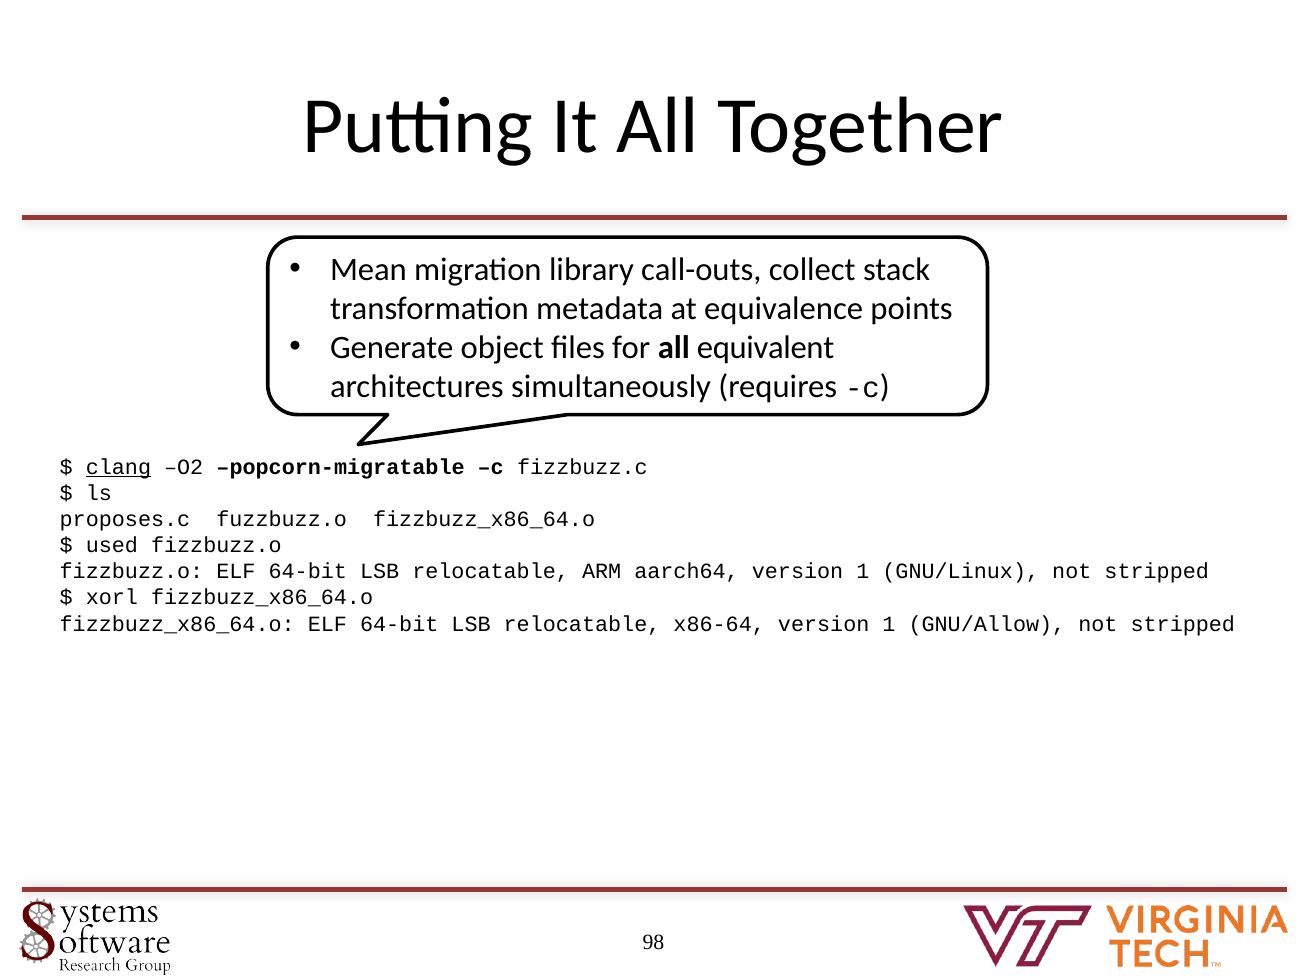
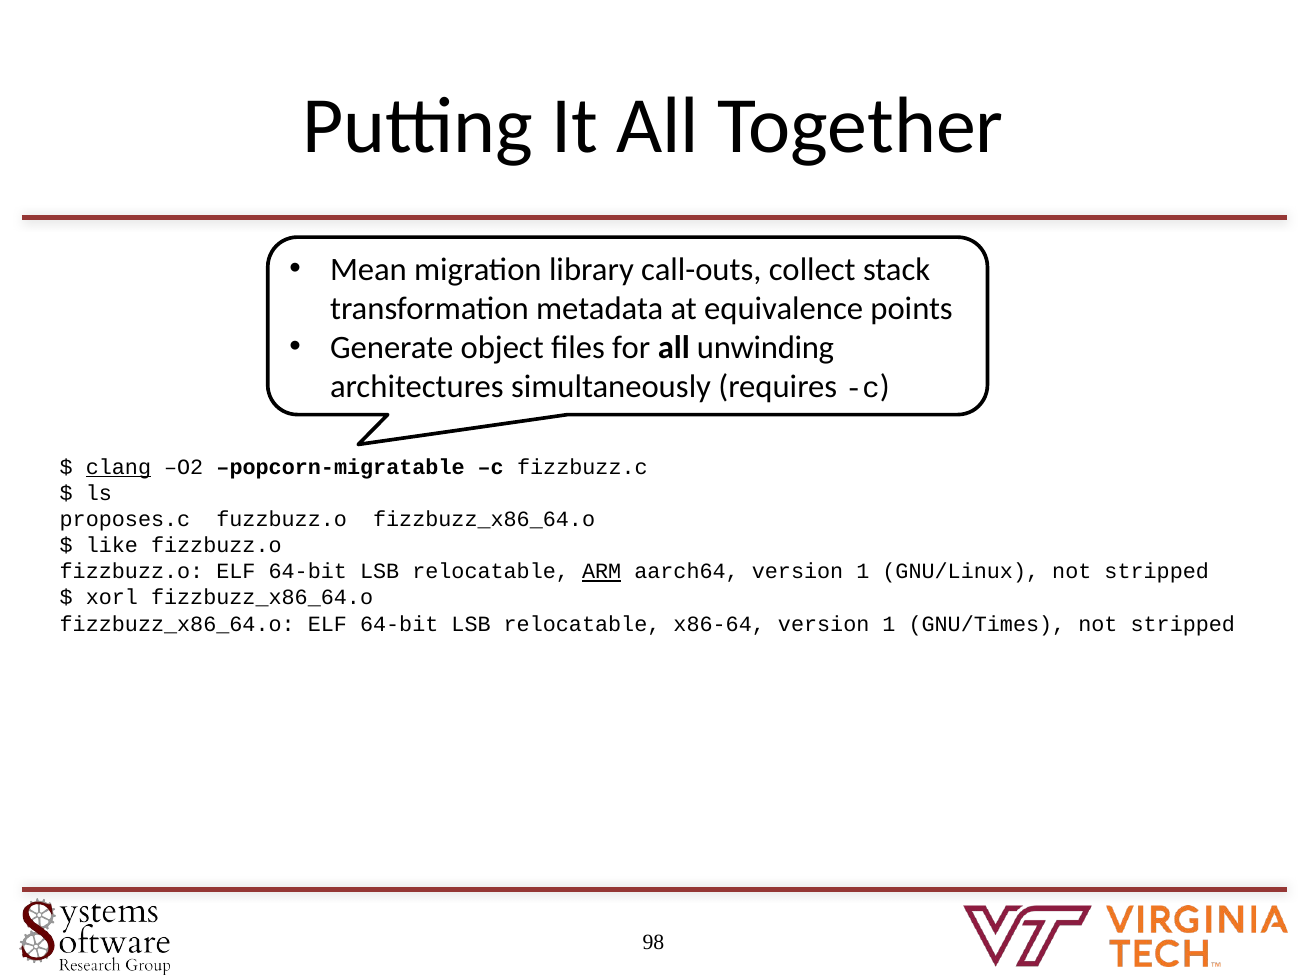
equivalent: equivalent -> unwinding (766, 348)
used: used -> like (112, 546)
ARM underline: none -> present (602, 572)
GNU/Allow: GNU/Allow -> GNU/Times (987, 624)
